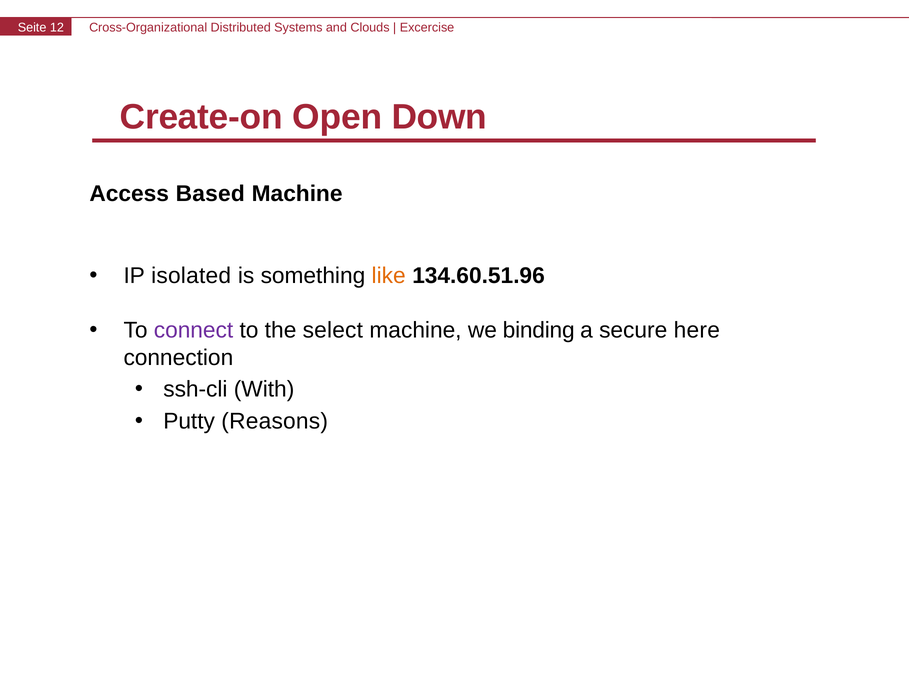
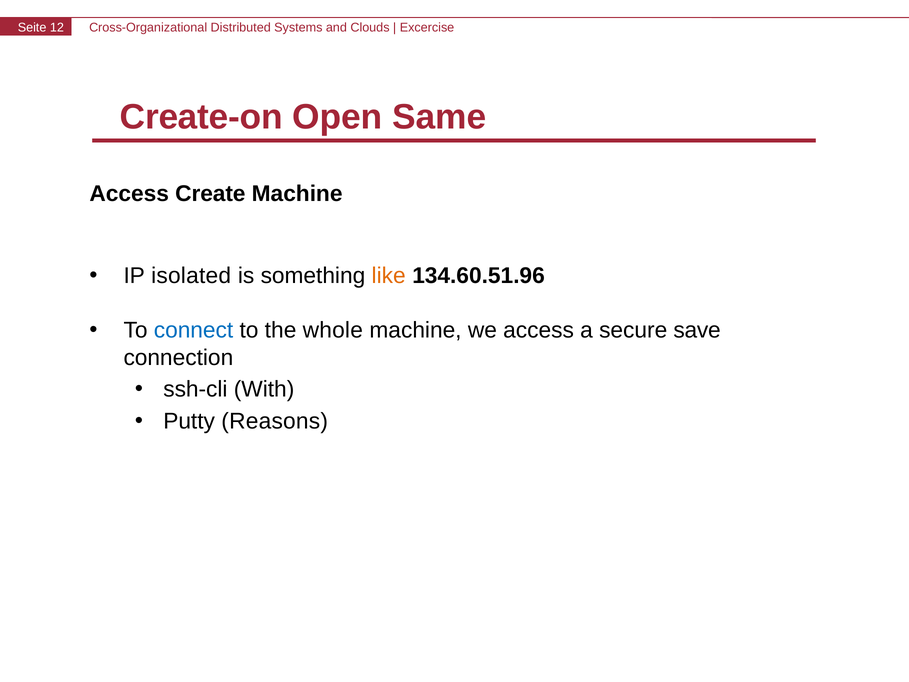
Down: Down -> Same (439, 117)
Based: Based -> Create (210, 194)
connect colour: purple -> blue (194, 330)
select: select -> whole (333, 330)
we binding: binding -> access (539, 330)
here: here -> save (697, 330)
